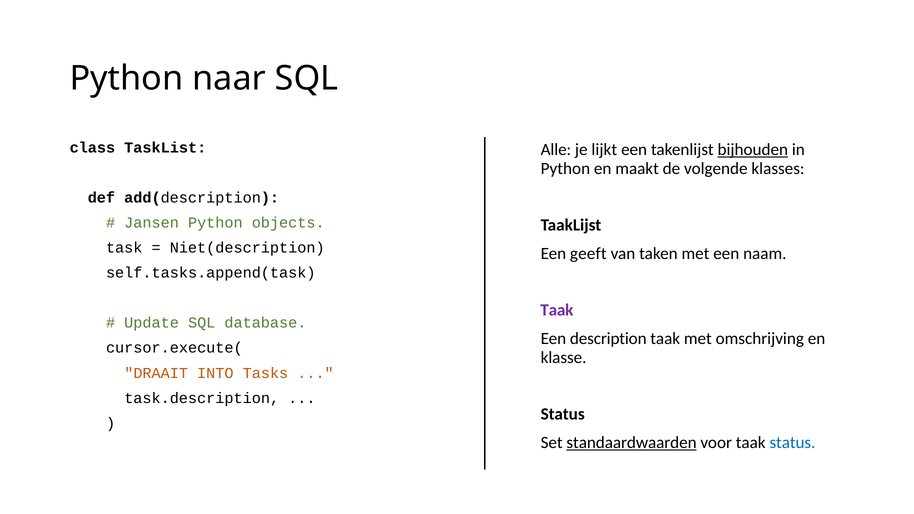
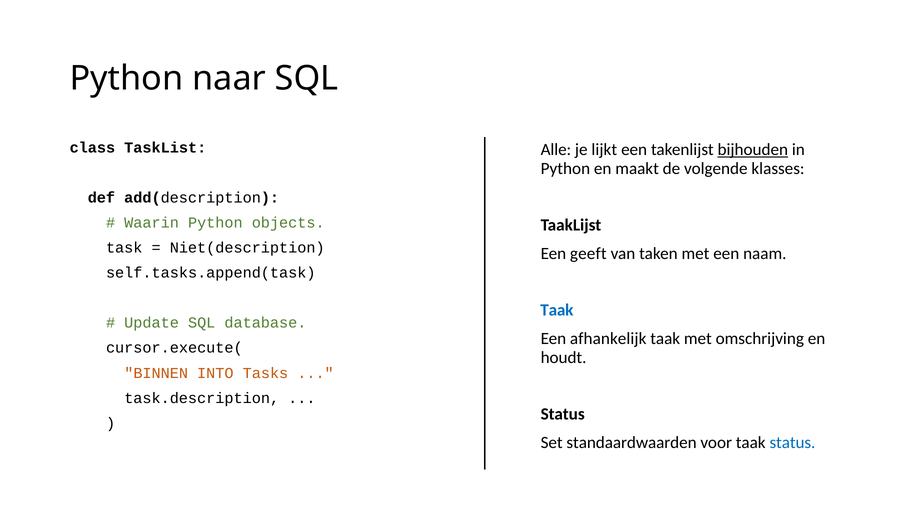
Jansen: Jansen -> Waarin (152, 223)
Taak colour: purple -> blue (557, 310)
description: description -> afhankelijk (608, 339)
klasse: klasse -> houdt (564, 357)
DRAAIT: DRAAIT -> BINNEN (156, 373)
standaardwaarden underline: present -> none (632, 443)
